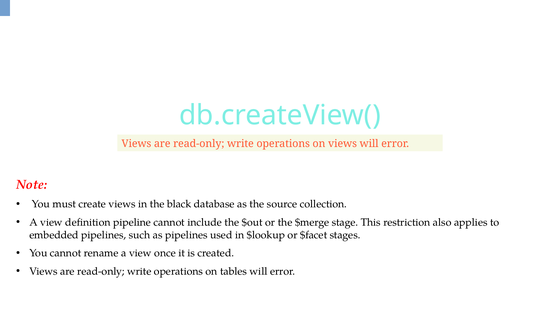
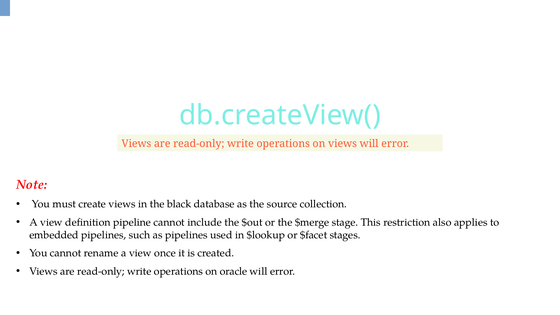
tables: tables -> oracle (234, 271)
